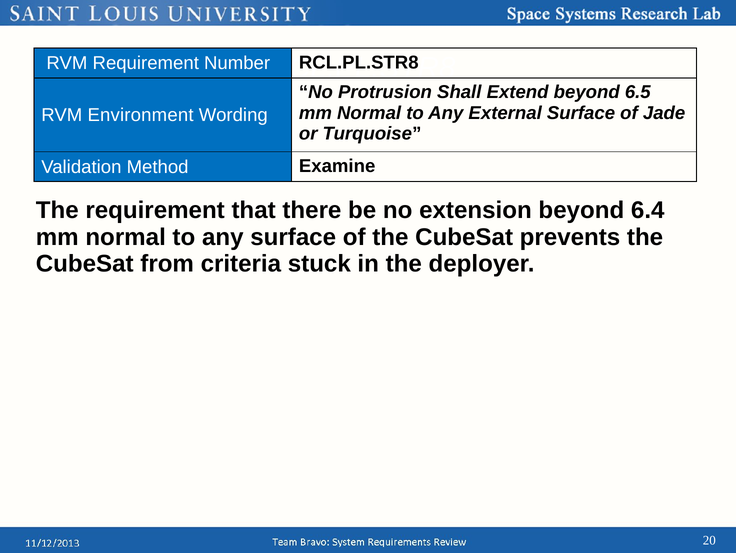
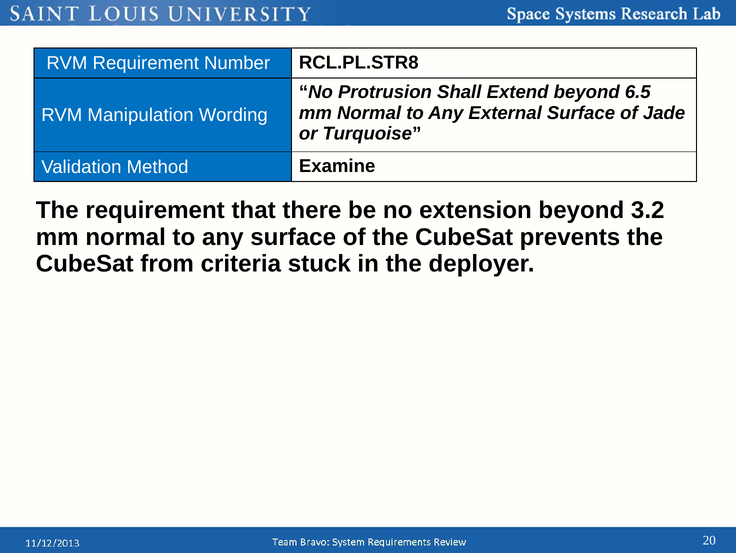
Environment: Environment -> Manipulation (141, 115)
6.4: 6.4 -> 3.2 (648, 210)
